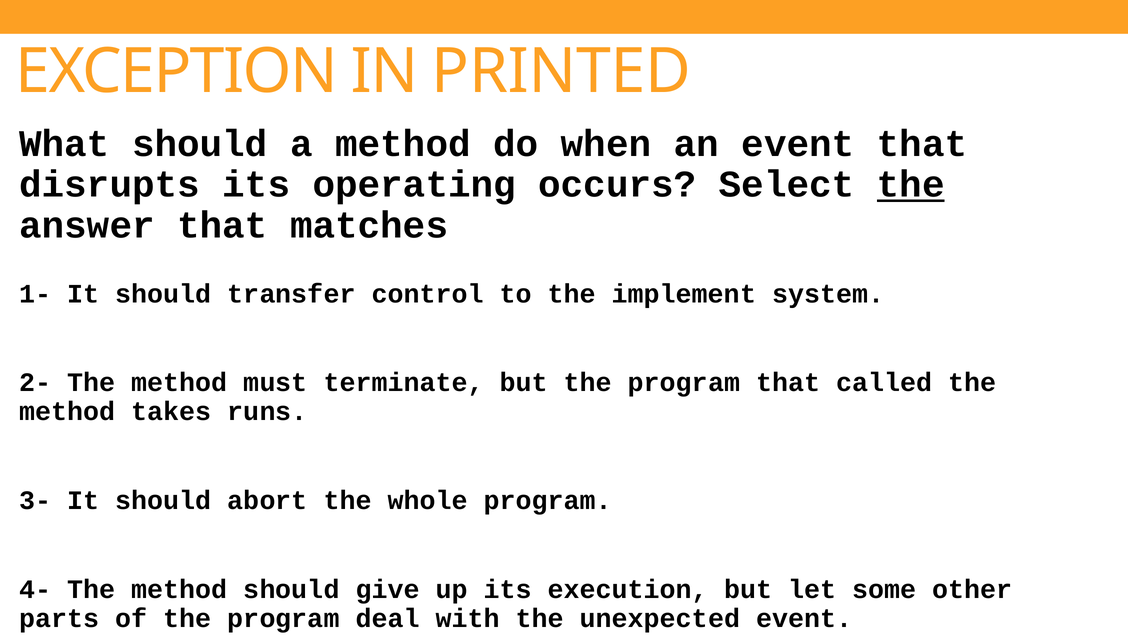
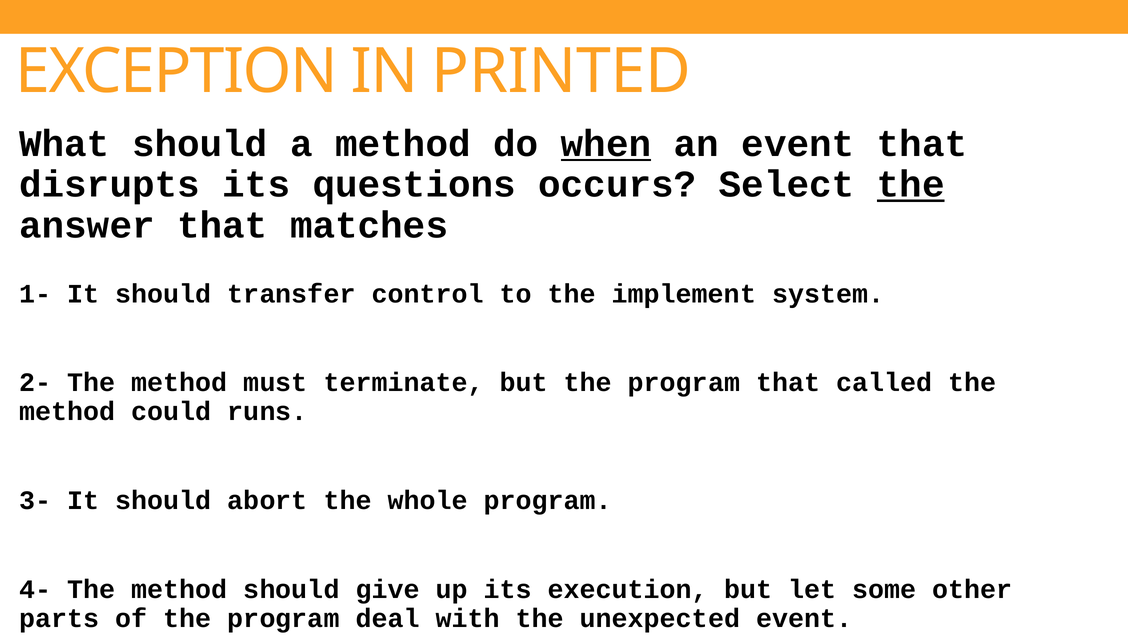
when underline: none -> present (606, 144)
operating: operating -> questions (414, 184)
takes: takes -> could (171, 411)
